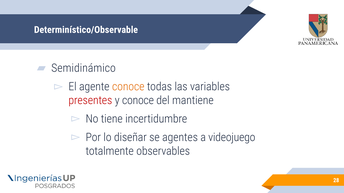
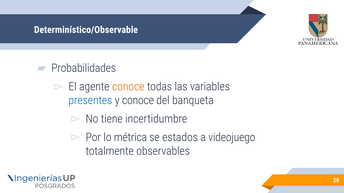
Semidinámico: Semidinámico -> Probabilidades (84, 68)
presentes colour: red -> blue (90, 101)
mantiene: mantiene -> banqueta (193, 101)
diseñar: diseñar -> métrica (130, 138)
agentes: agentes -> estados (180, 138)
